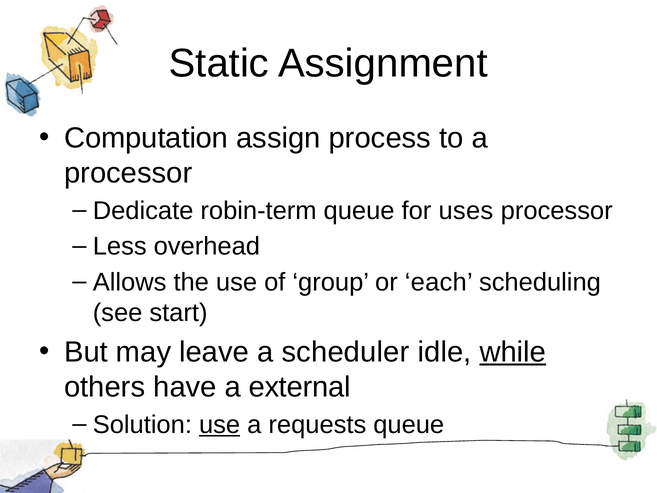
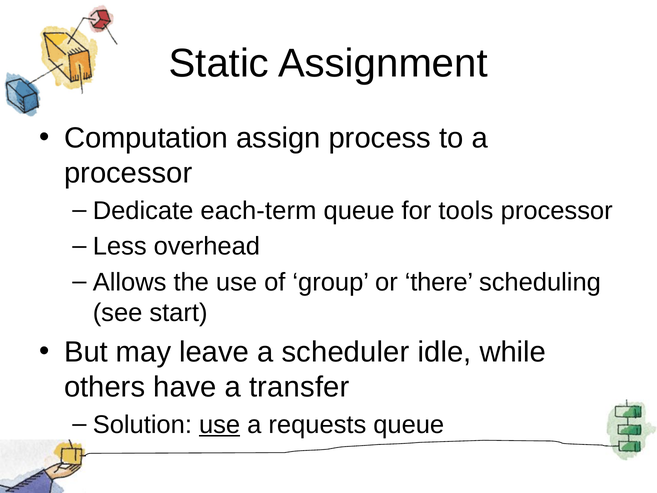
robin-term: robin-term -> each-term (258, 211)
uses: uses -> tools (466, 211)
each: each -> there (439, 282)
while underline: present -> none (513, 352)
external: external -> transfer (299, 387)
